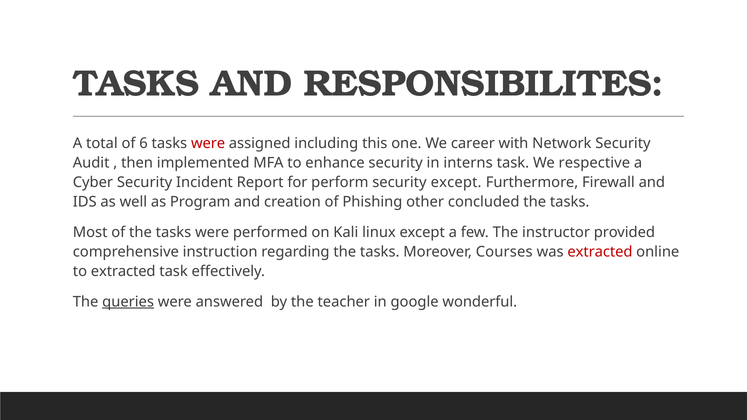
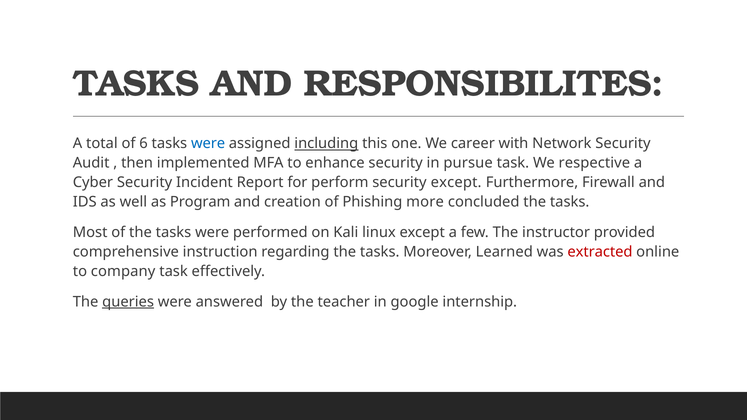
were colour: red -> blue (208, 144)
including underline: none -> present (326, 144)
interns: interns -> pursue (468, 163)
other: other -> more (425, 202)
Courses: Courses -> Learned (504, 252)
to extracted: extracted -> company (123, 272)
wonderful: wonderful -> internship (480, 302)
